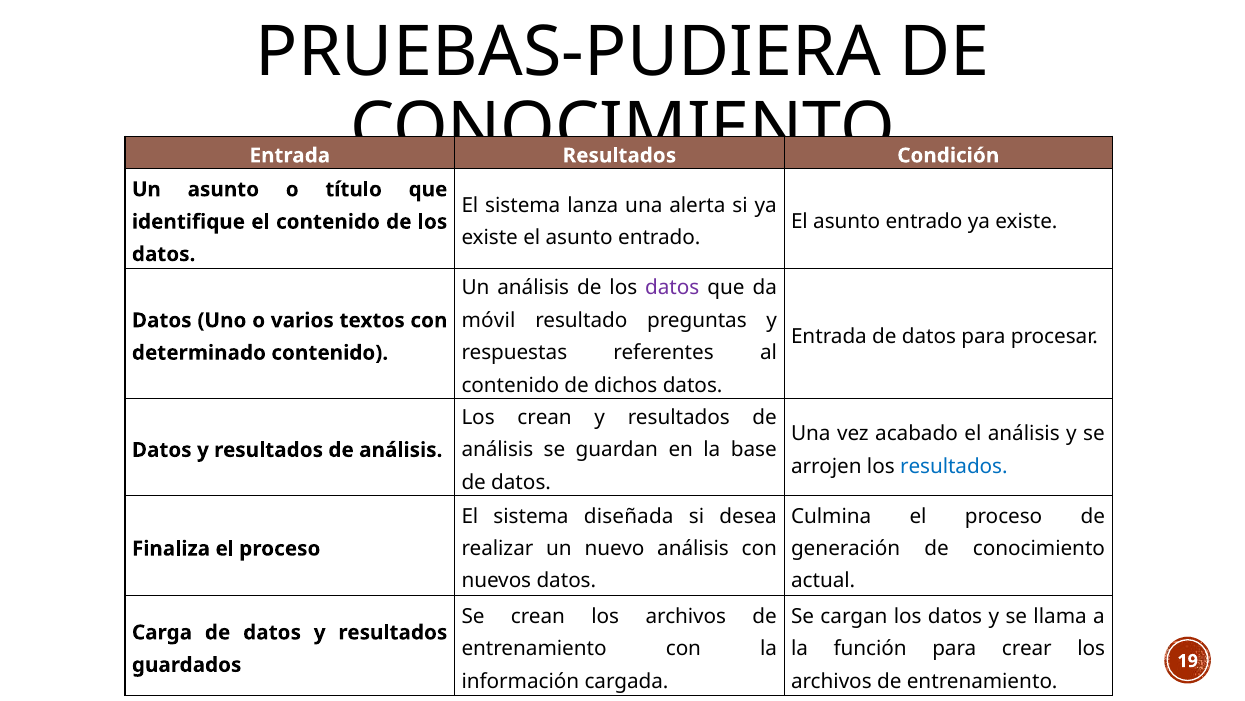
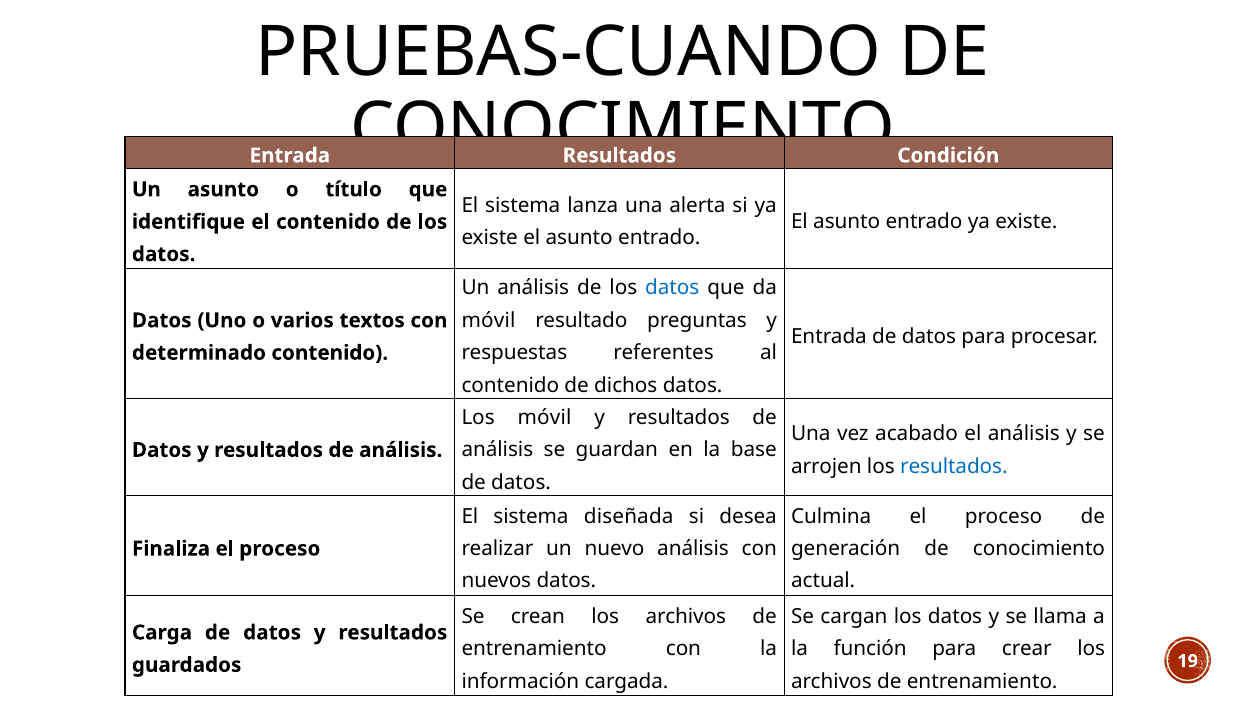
PRUEBAS-PUDIERA: PRUEBAS-PUDIERA -> PRUEBAS-CUANDO (569, 52)
datos colour: purple -> blue (672, 288)
Los crean: crean -> móvil (544, 417)
